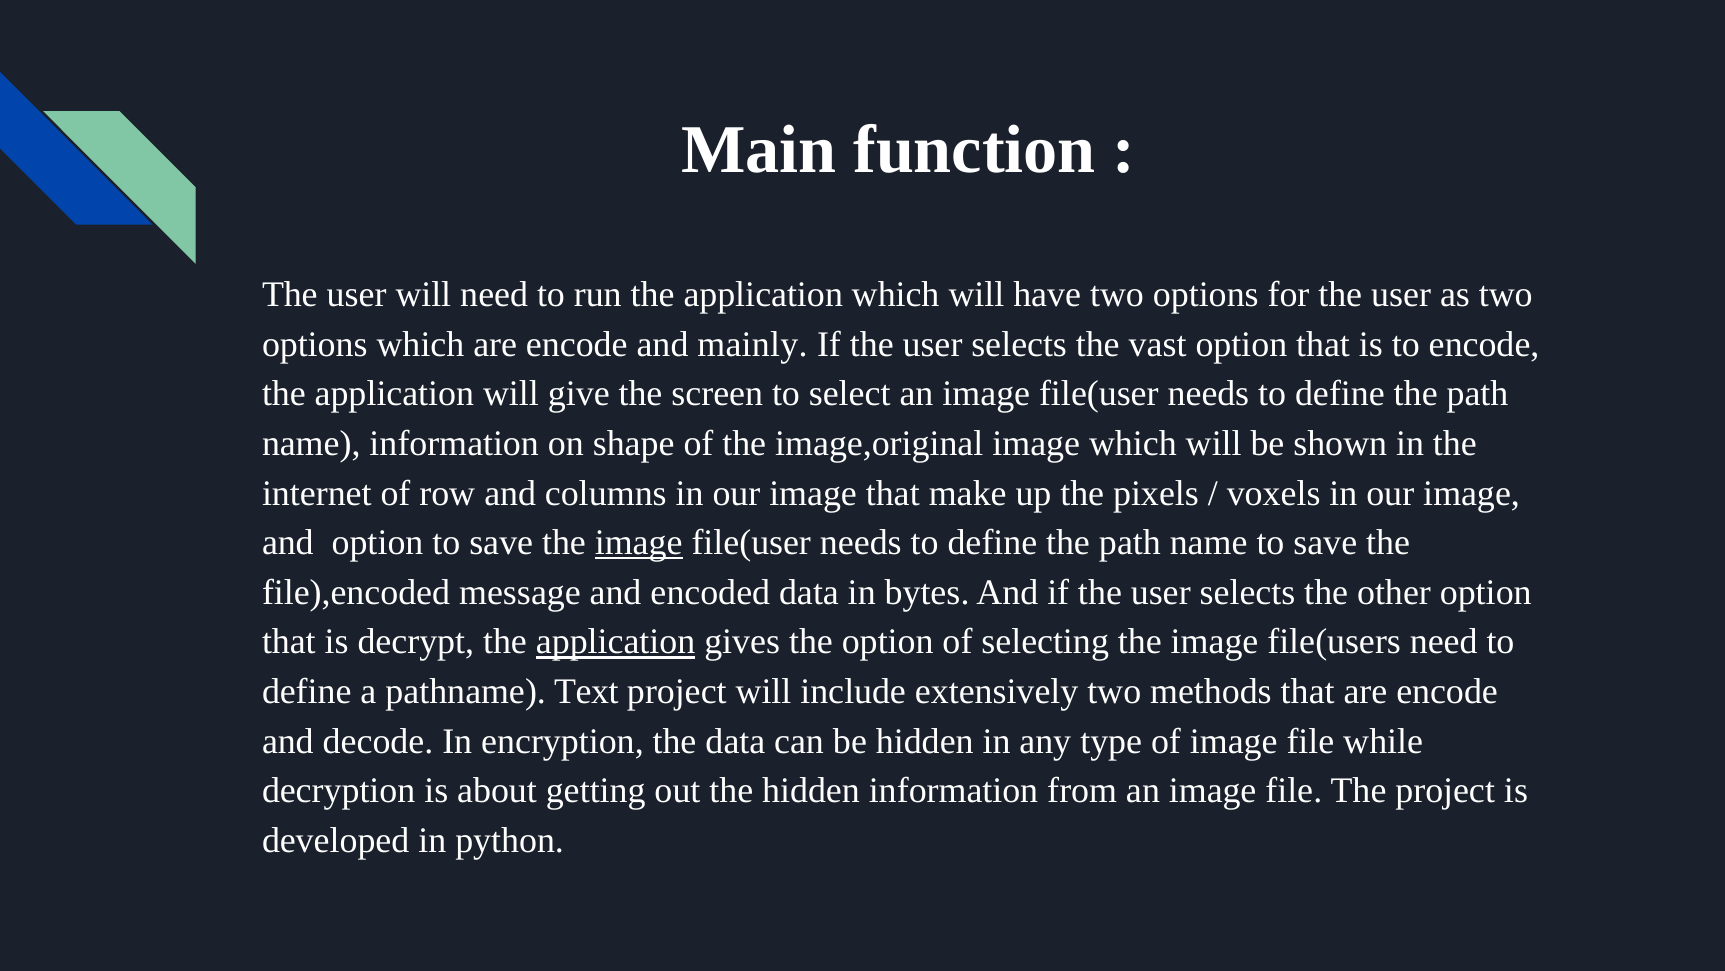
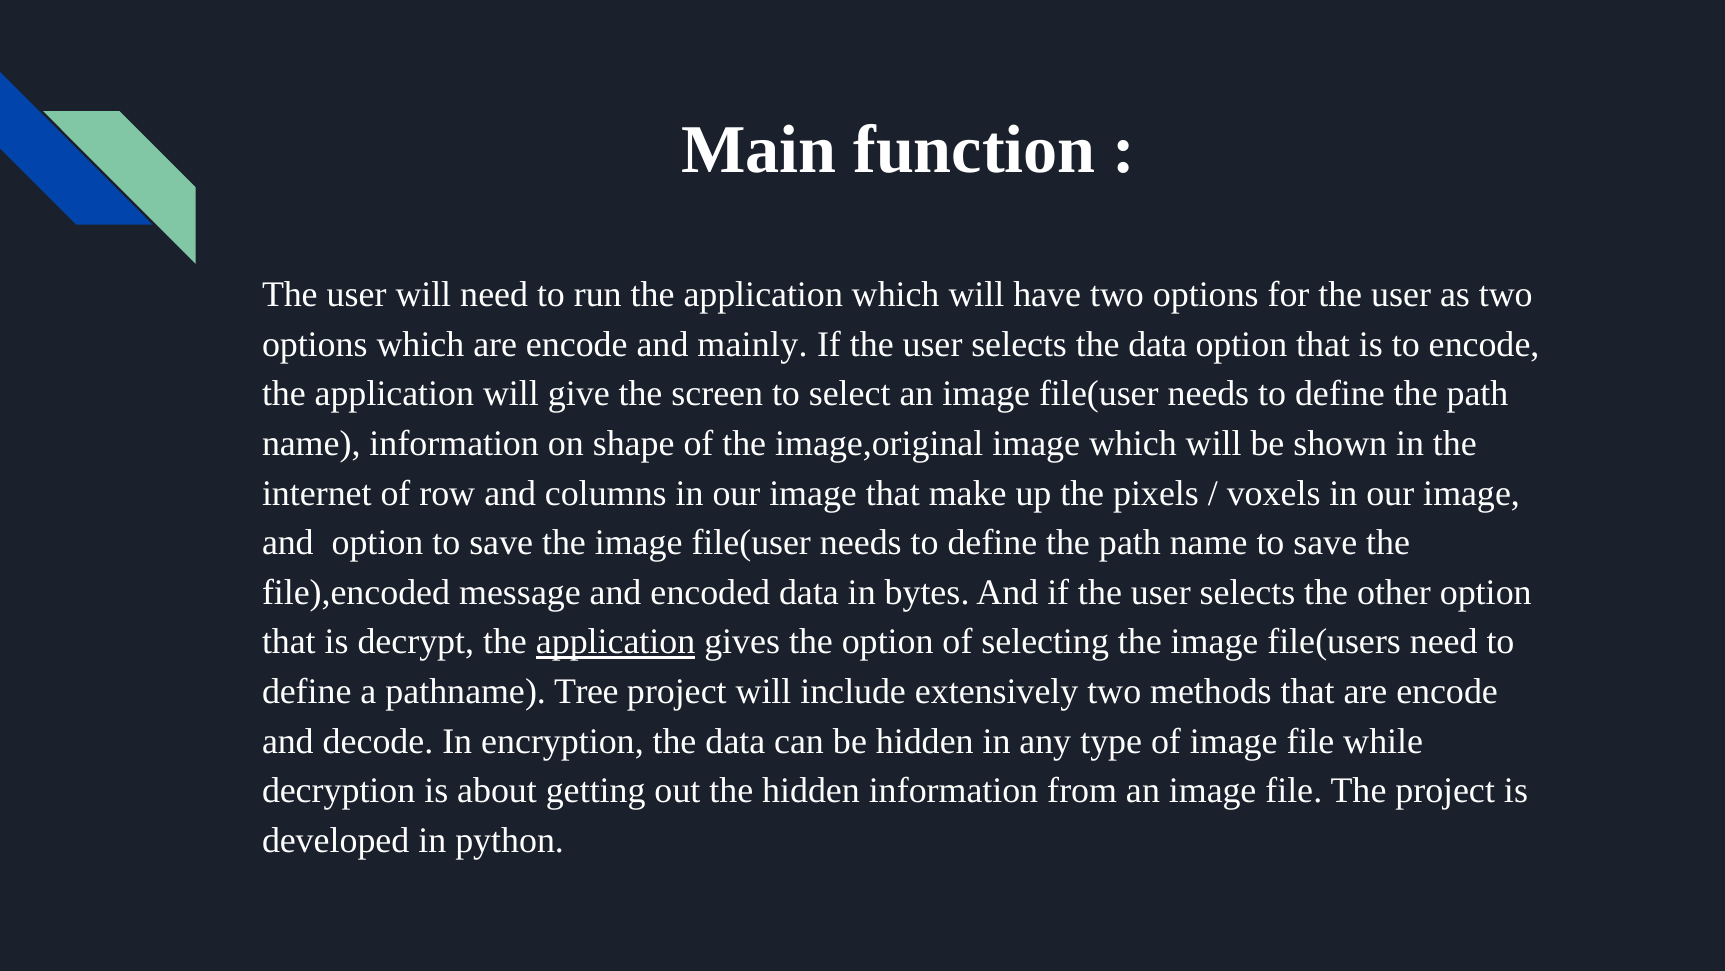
selects the vast: vast -> data (1158, 344)
image underline: present -> none (639, 542)
Text: Text -> Tree (586, 691)
